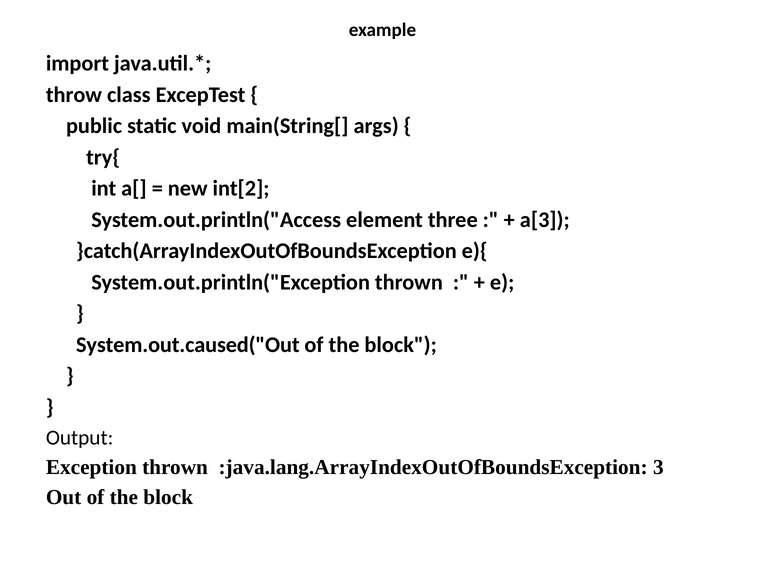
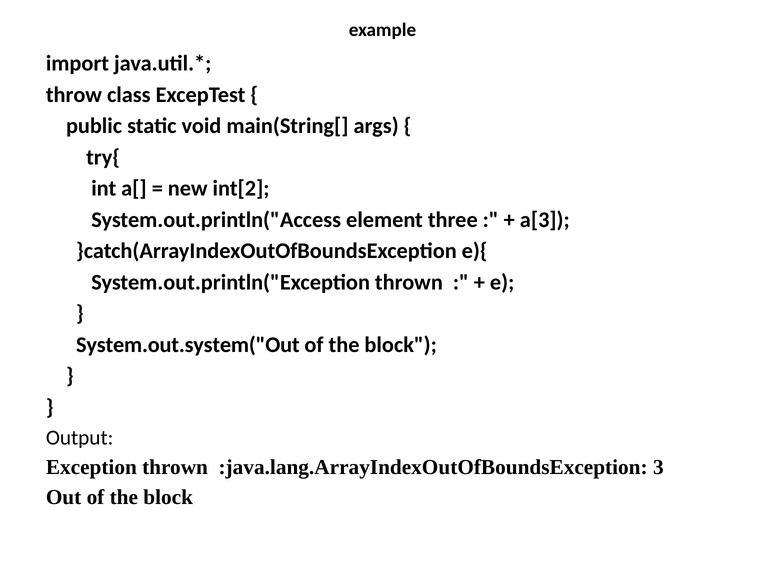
System.out.caused("Out: System.out.caused("Out -> System.out.system("Out (188, 345)
